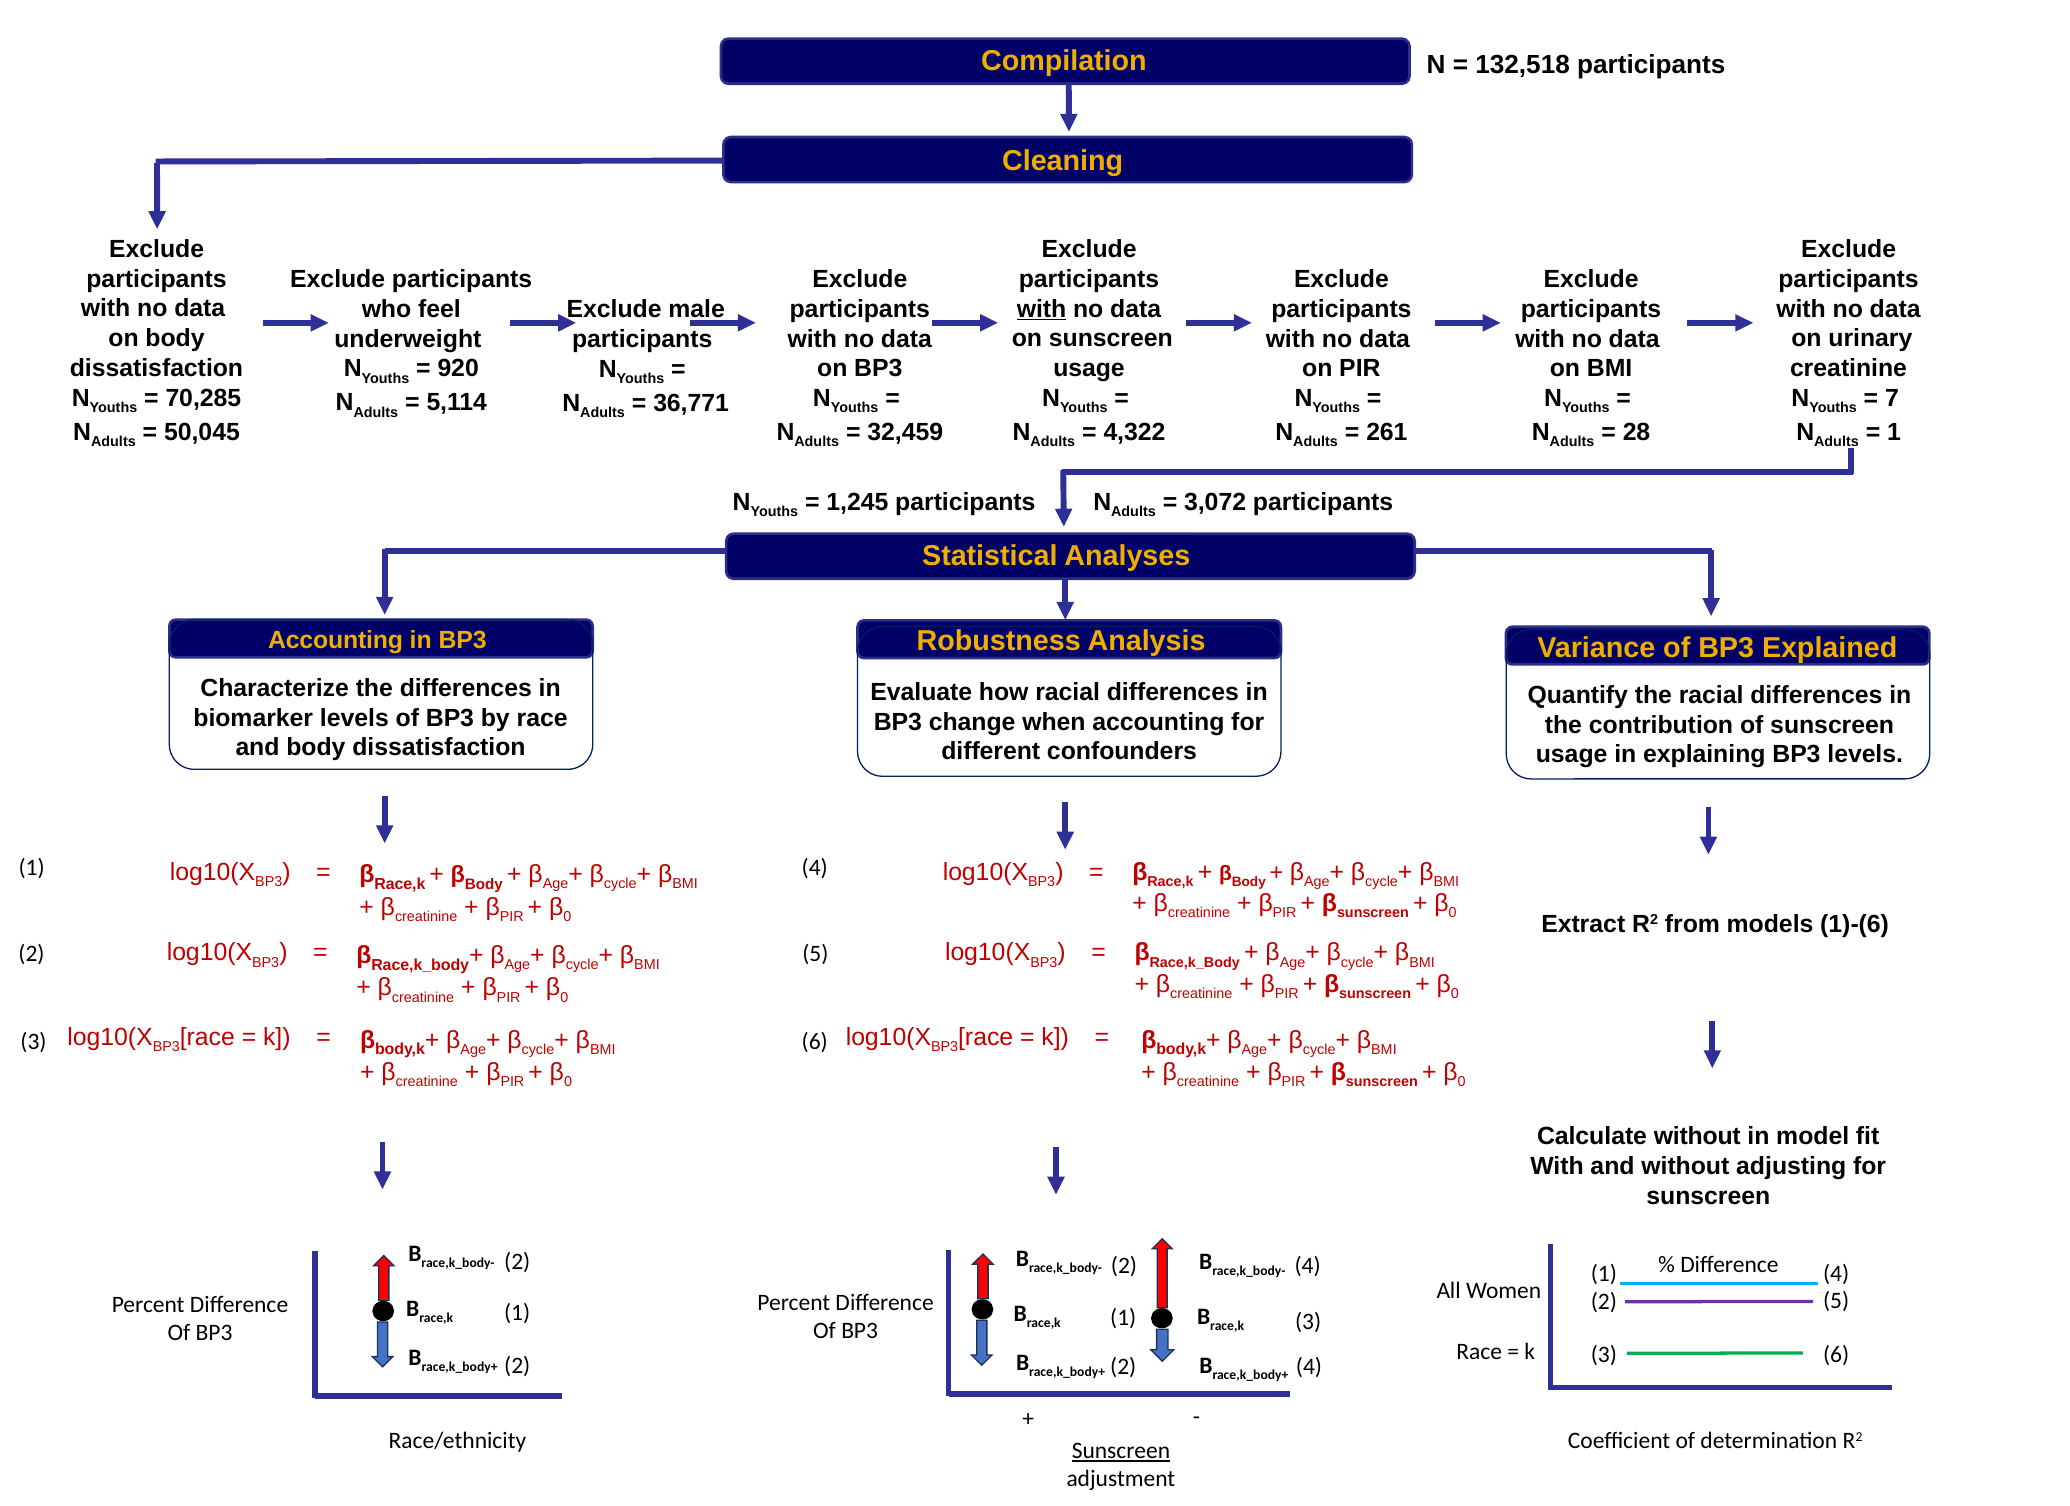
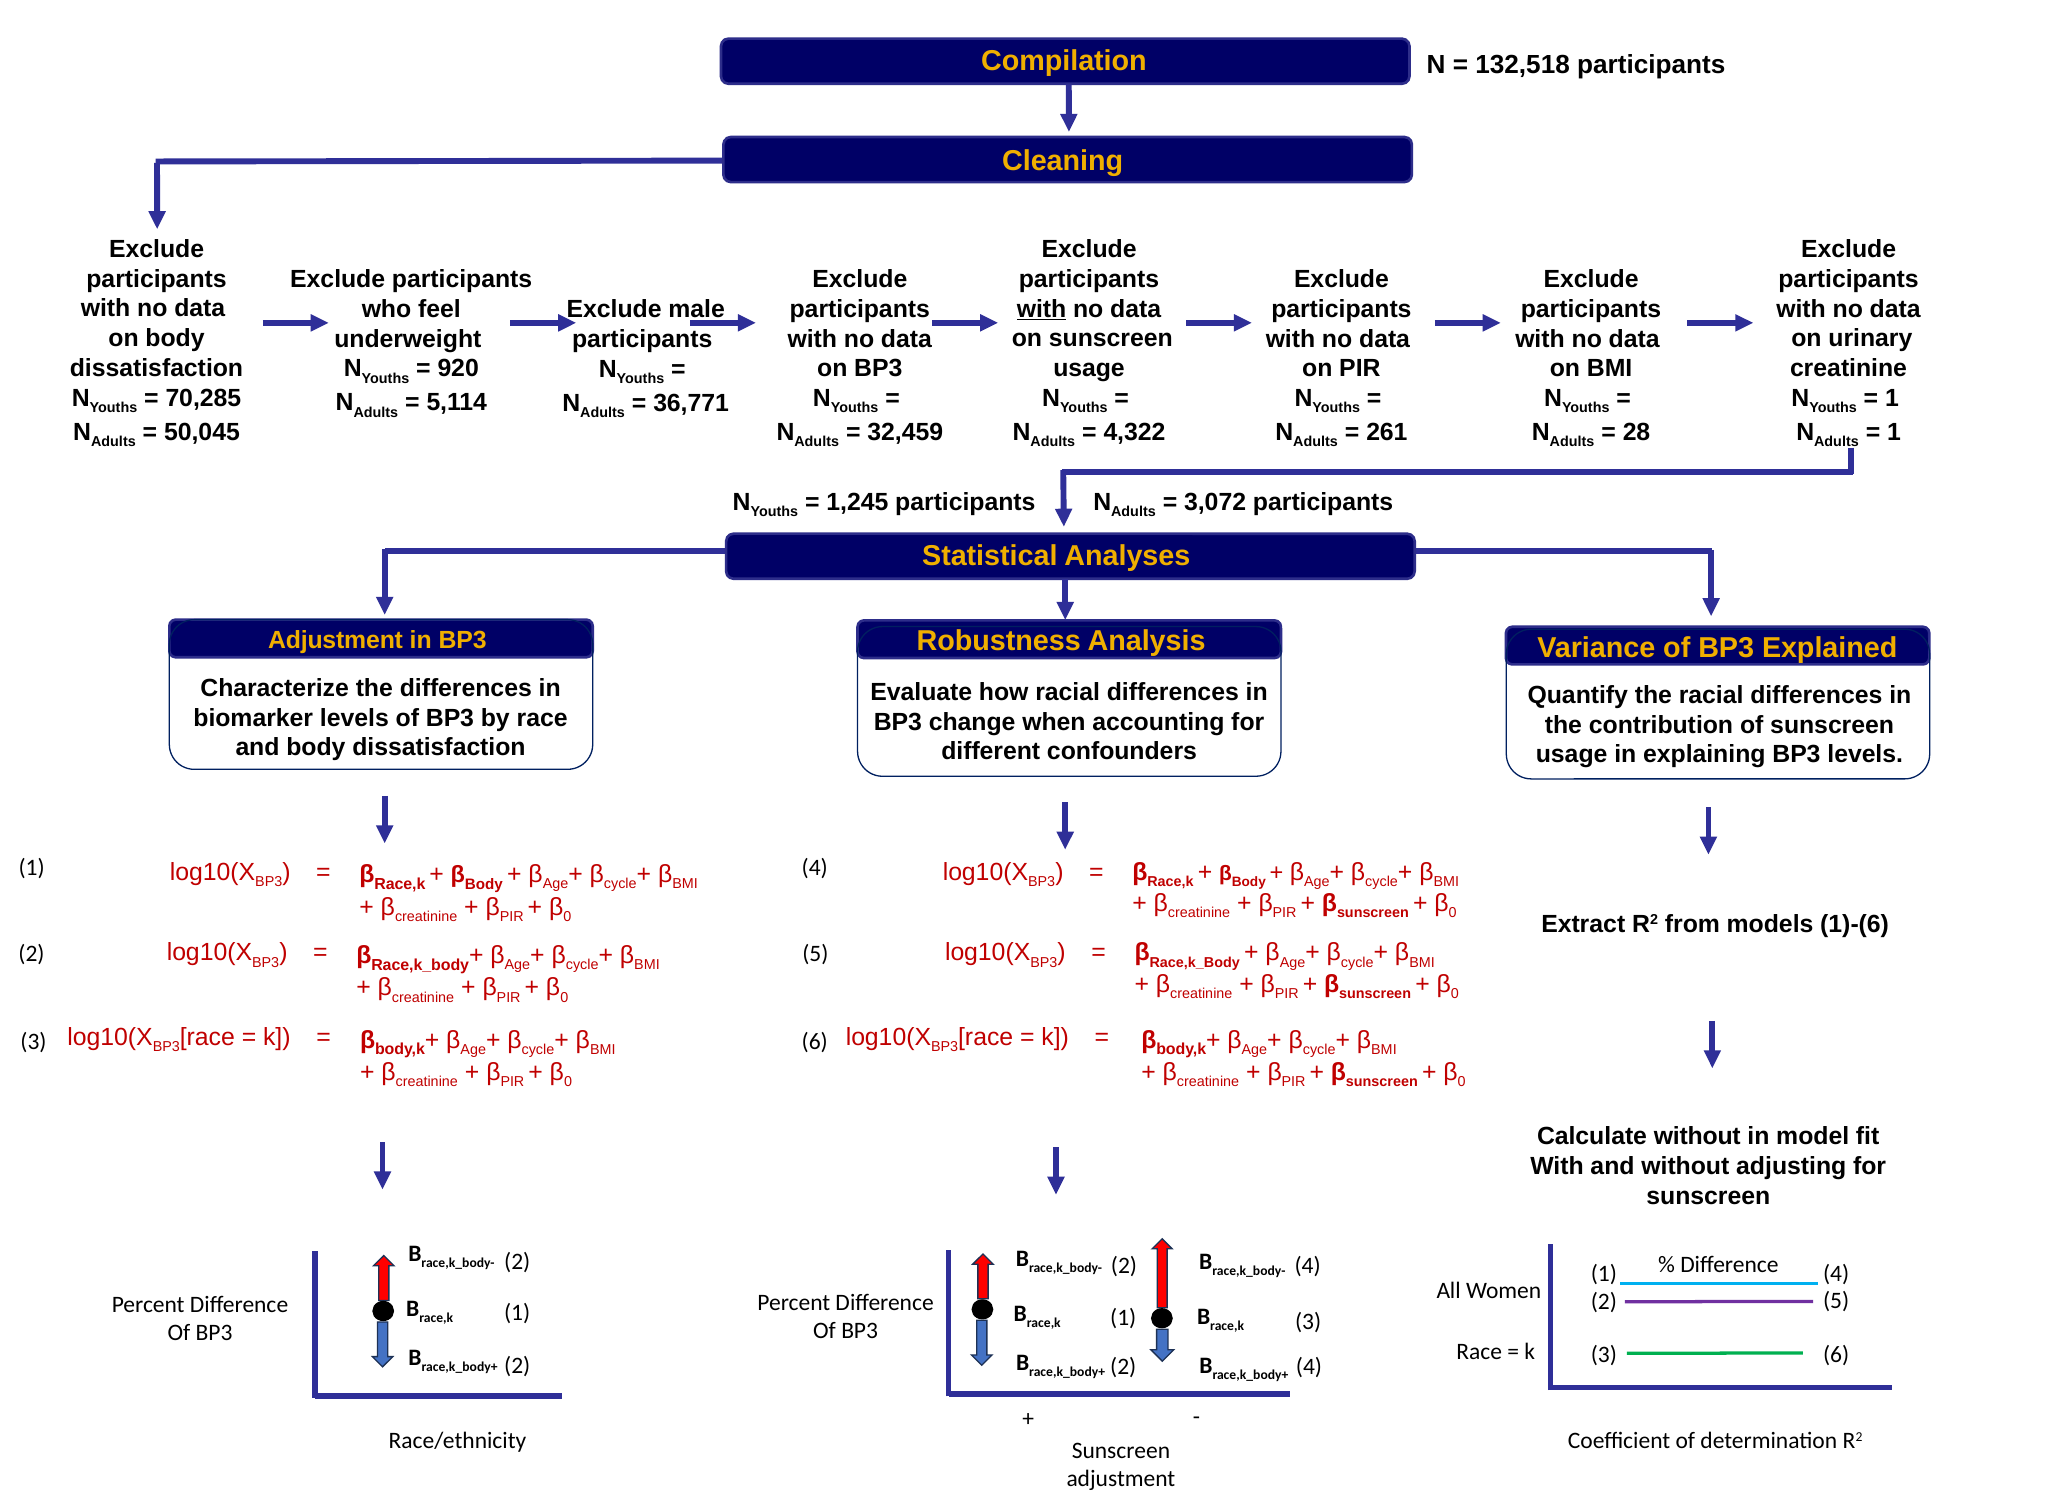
7: 7 -> 1 (1892, 398)
Accounting: Accounting -> Adjustment (336, 640)
Sunscreen underline: present -> none (1121, 1450)
